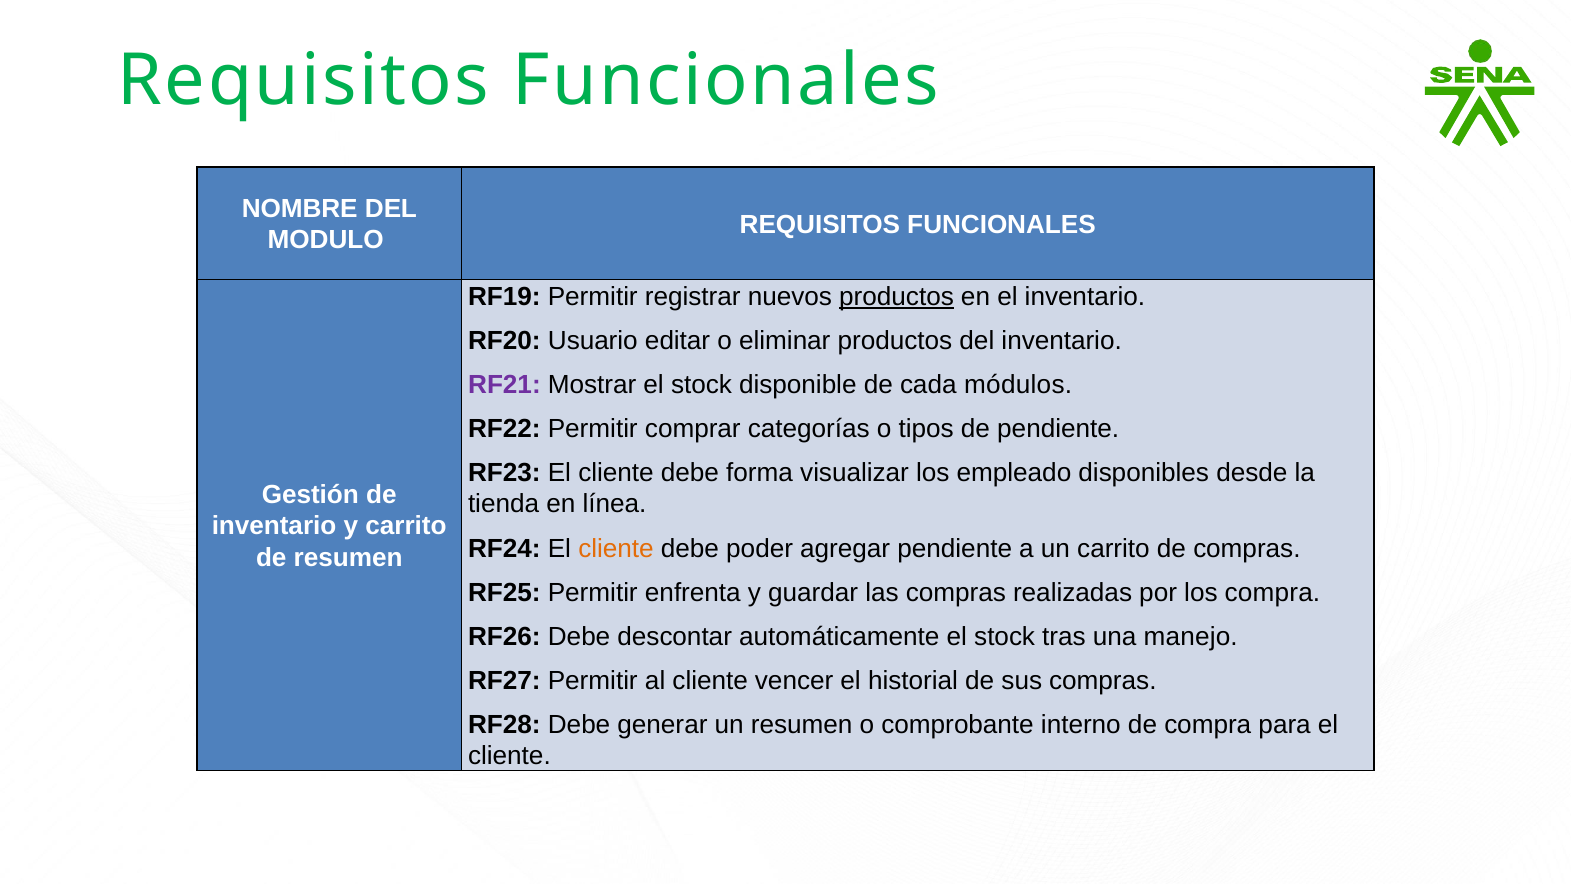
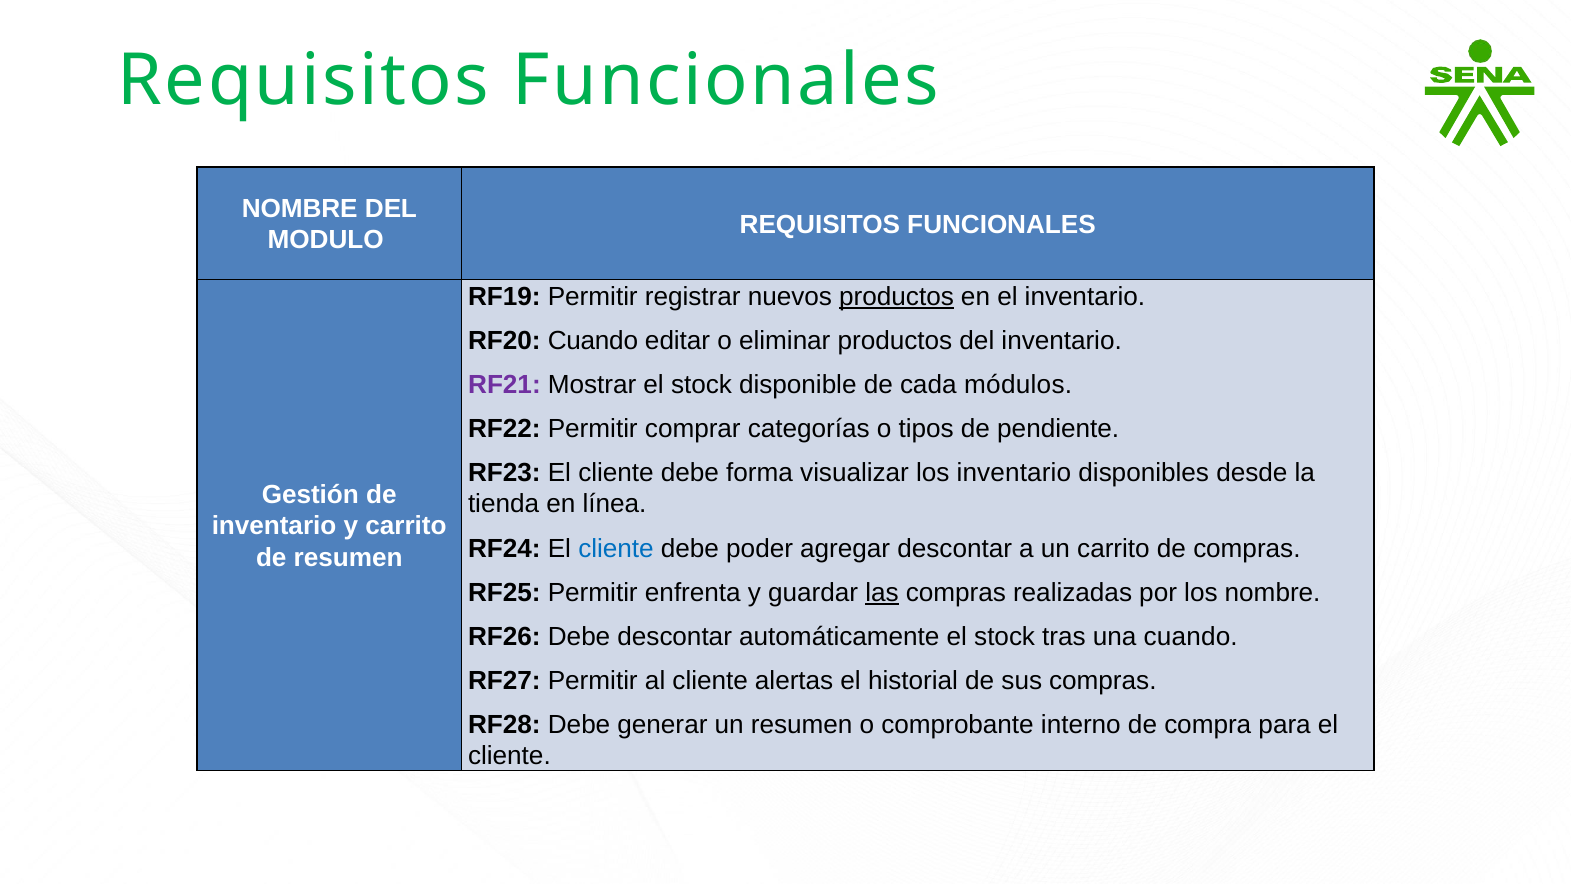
RF20 Usuario: Usuario -> Cuando (593, 341)
los empleado: empleado -> inventario (1014, 473)
cliente colour: orange -> blue (616, 548)
agregar pendiente: pendiente -> descontar (955, 548)
las underline: none -> present (882, 592)
los compra: compra -> nombre (1273, 592)
una manejo: manejo -> cuando (1191, 637)
vencer: vencer -> alertas (794, 681)
